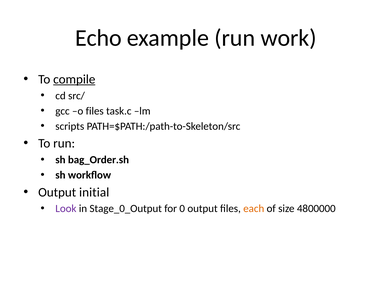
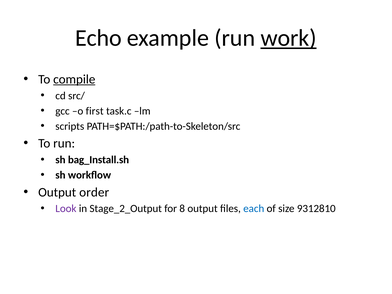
work underline: none -> present (289, 38)
o files: files -> first (95, 111)
bag_Order.sh: bag_Order.sh -> bag_Install.sh (99, 160)
initial: initial -> order (94, 192)
Stage_0_Output: Stage_0_Output -> Stage_2_Output (126, 209)
0: 0 -> 8 (182, 209)
each colour: orange -> blue (254, 209)
4800000: 4800000 -> 9312810 (316, 209)
